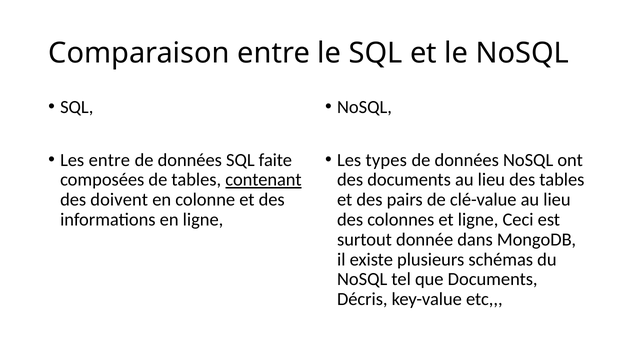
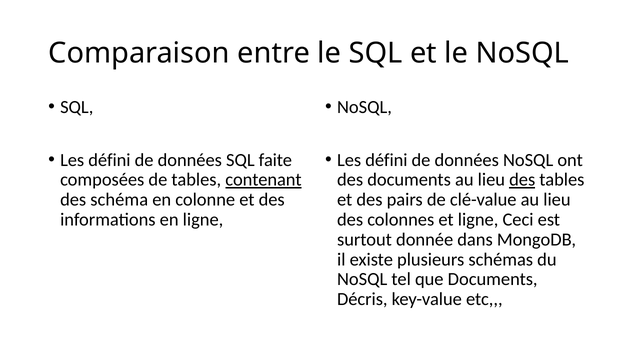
entre: entre -> défini (109, 160)
types: types -> défini (386, 160)
des underline: none -> present (522, 180)
doivent: doivent -> schéma (119, 200)
